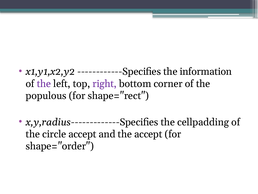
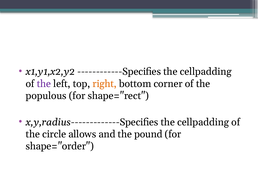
------------Specifies the information: information -> cellpadding (206, 71)
right colour: purple -> orange (105, 84)
circle accept: accept -> allows (82, 134)
the accept: accept -> pound (148, 134)
